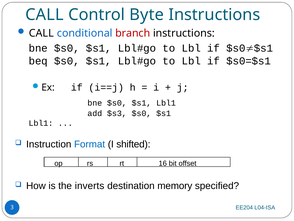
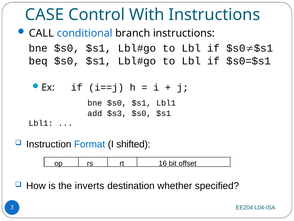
CALL: CALL -> CASE (44, 15)
Byte: Byte -> With (147, 15)
branch colour: red -> black (133, 33)
memory: memory -> whether (175, 186)
